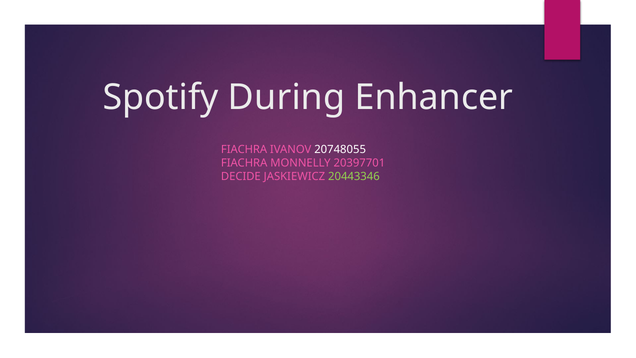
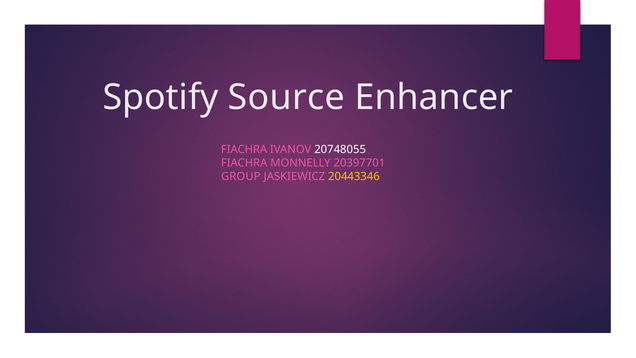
During: During -> Source (287, 97)
DECIDE: DECIDE -> GROUP (241, 176)
20443346 colour: light green -> yellow (354, 176)
